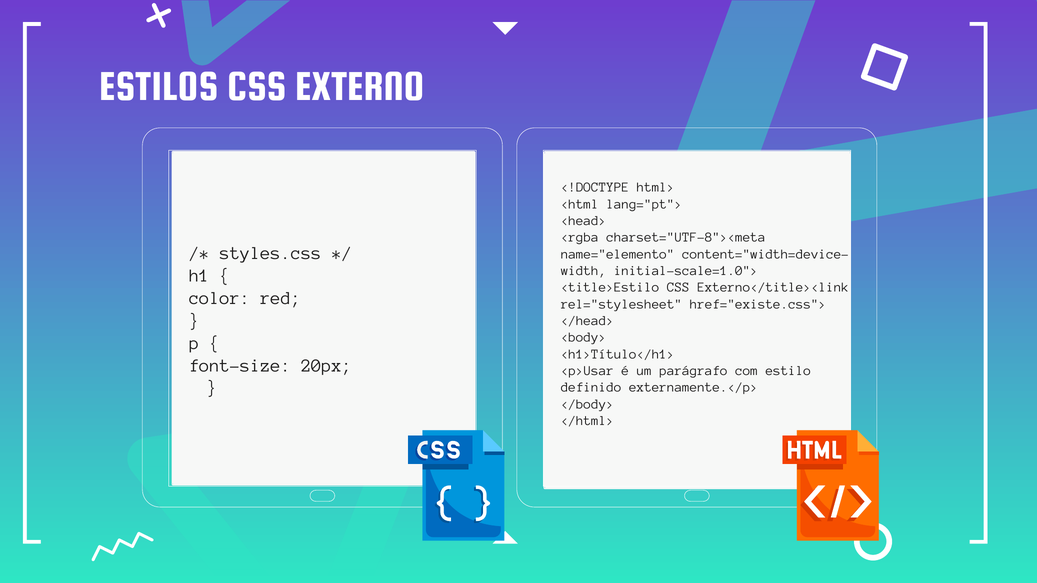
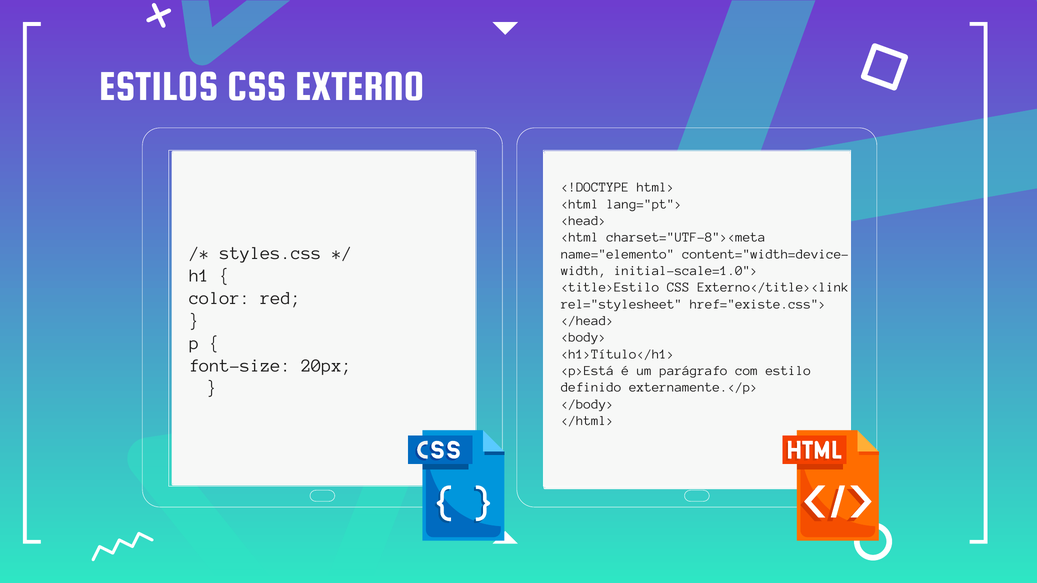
<rgba: <rgba -> <html (580, 237)
<p>Usar: <p>Usar -> <p>Está (588, 371)
